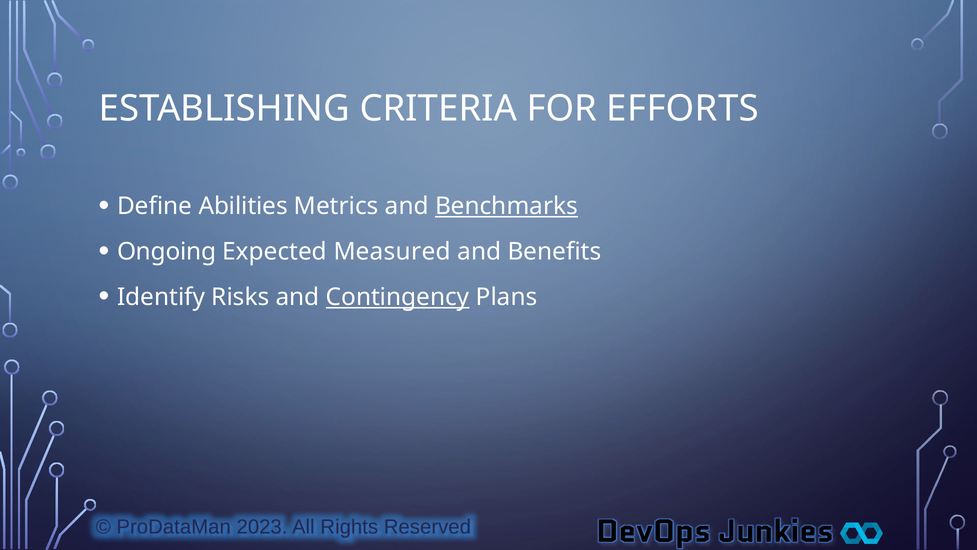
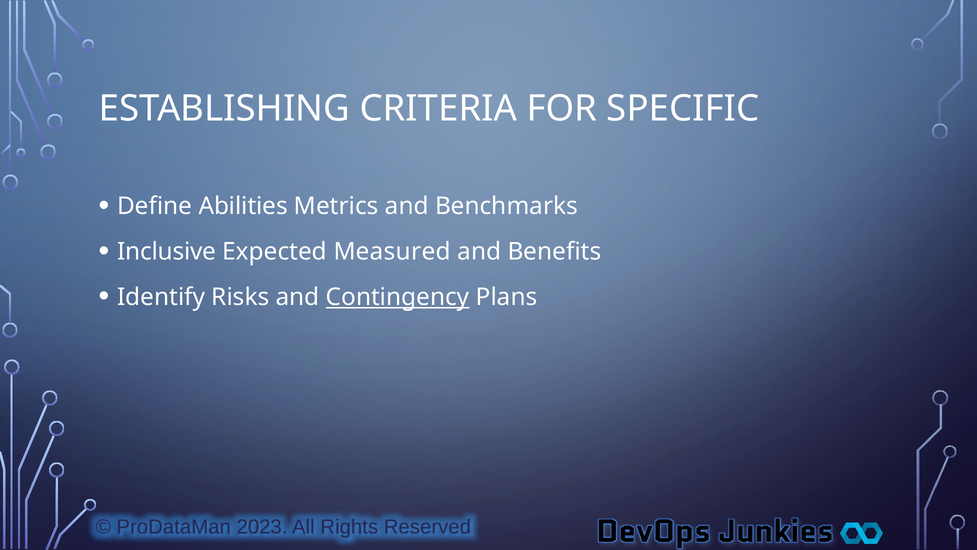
EFFORTS: EFFORTS -> SPECIFIC (683, 109)
Benchmarks underline: present -> none (506, 206)
Ongoing: Ongoing -> Inclusive (167, 252)
